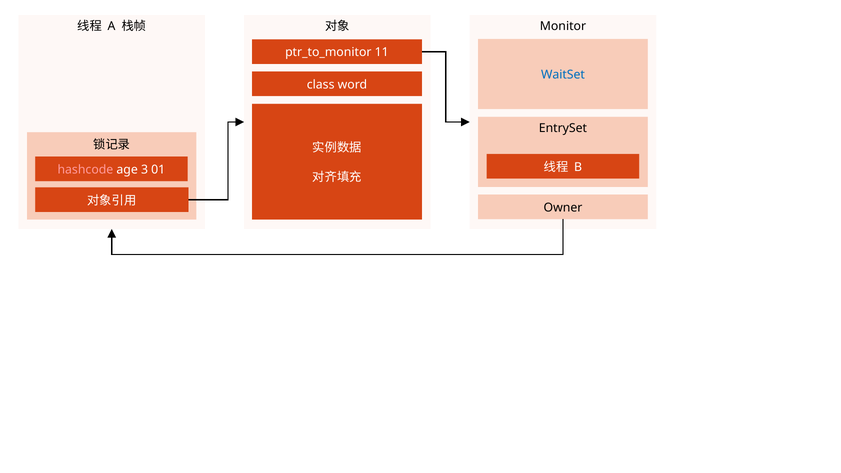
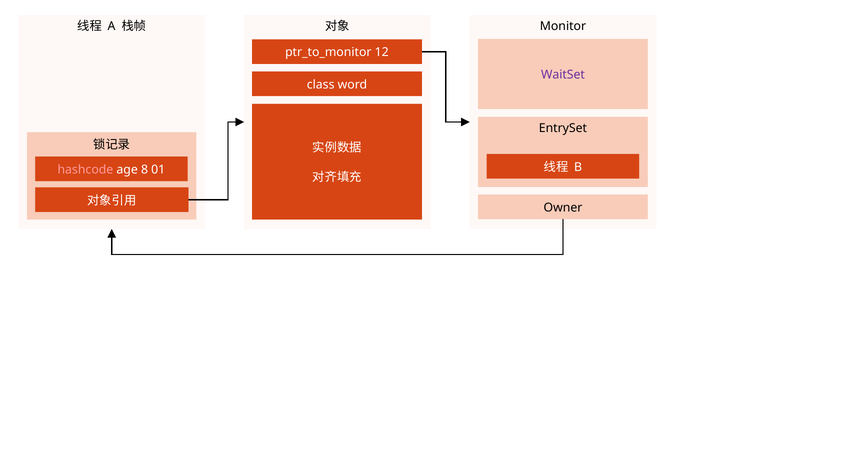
11: 11 -> 12 (382, 52)
WaitSet colour: blue -> purple (563, 75)
3: 3 -> 8 (145, 170)
